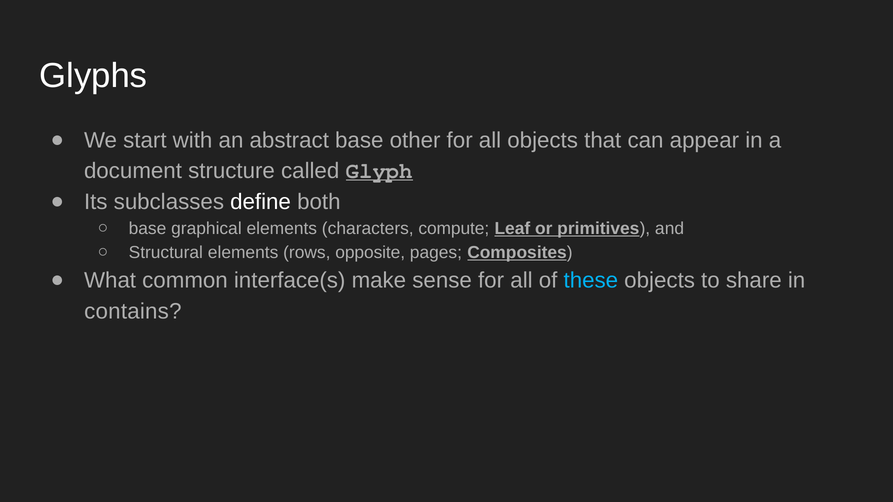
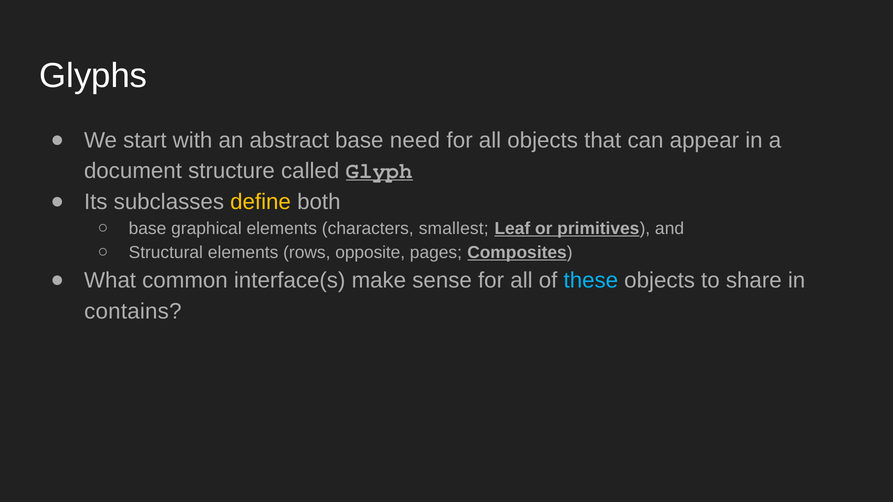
other: other -> need (415, 140)
define colour: white -> yellow (261, 202)
compute: compute -> smallest (454, 229)
